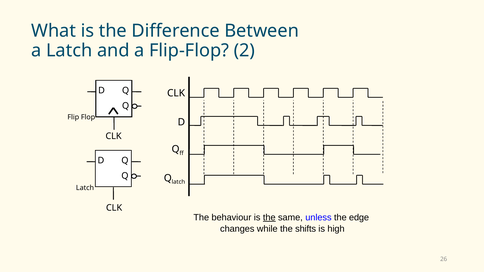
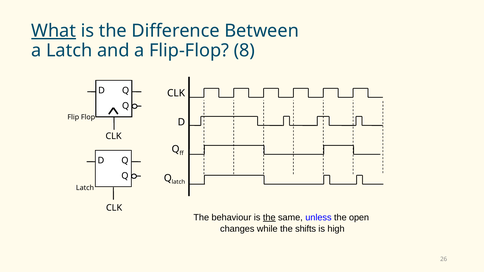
What underline: none -> present (54, 31)
2: 2 -> 8 (244, 50)
edge: edge -> open (359, 218)
